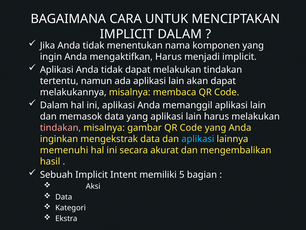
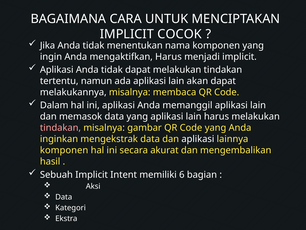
IMPLICIT DALAM: DALAM -> COCOK (180, 34)
aplikasi colour: light blue -> white (198, 139)
memenuhi: memenuhi -> komponen (64, 150)
5: 5 -> 6 (182, 174)
